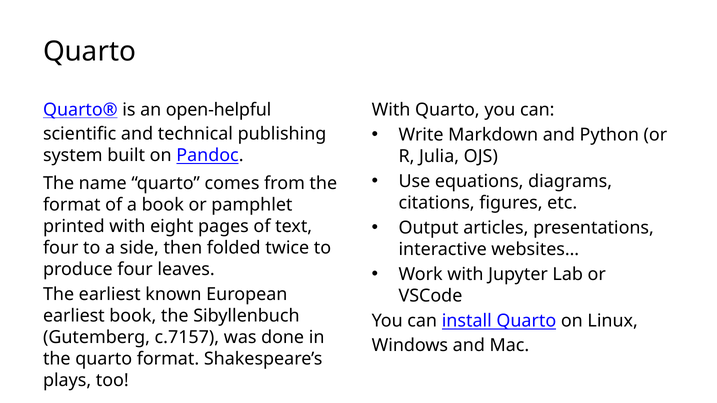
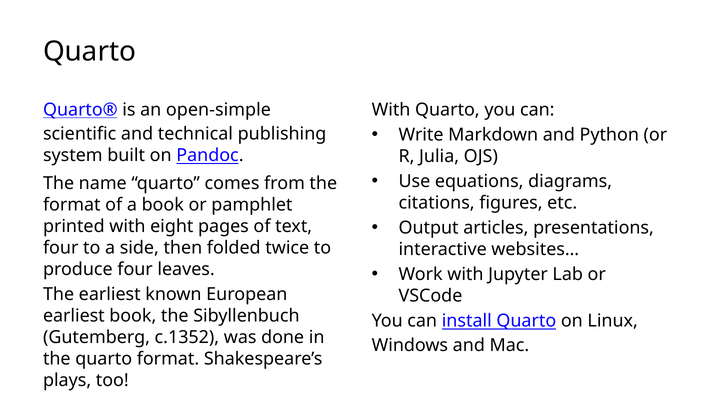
open-helpful: open-helpful -> open-simple (218, 110)
c.7157: c.7157 -> c.1352 (187, 338)
